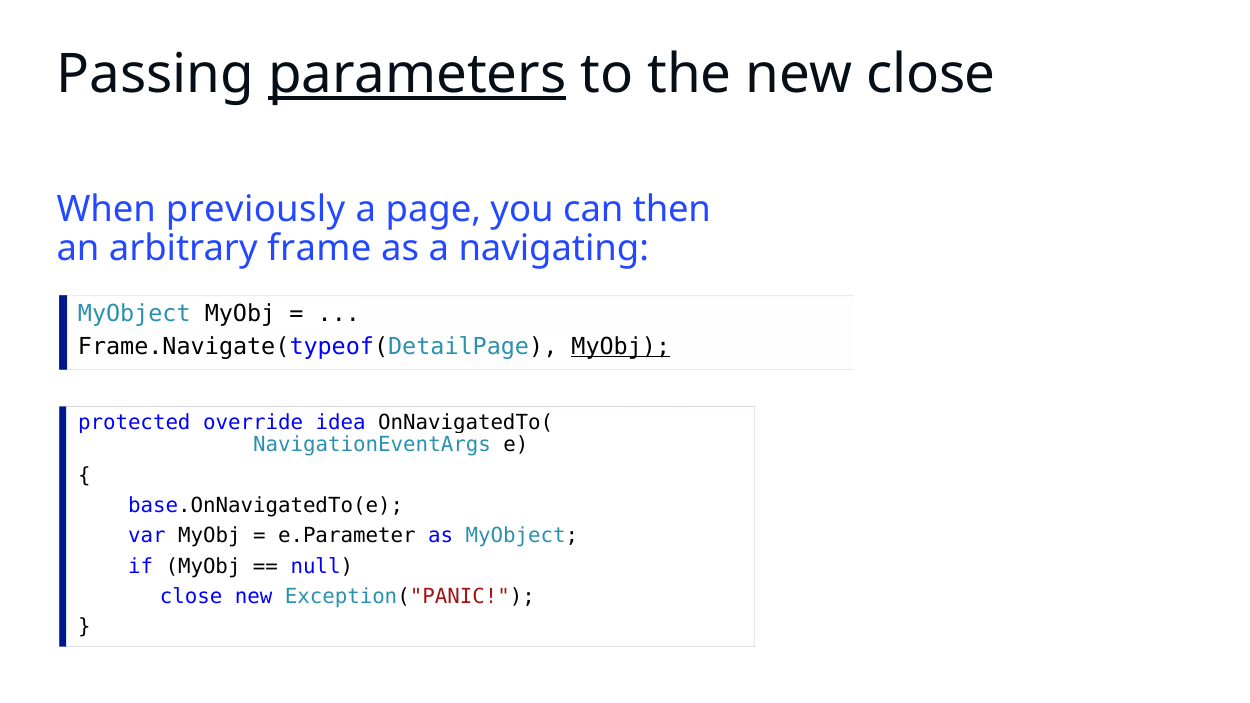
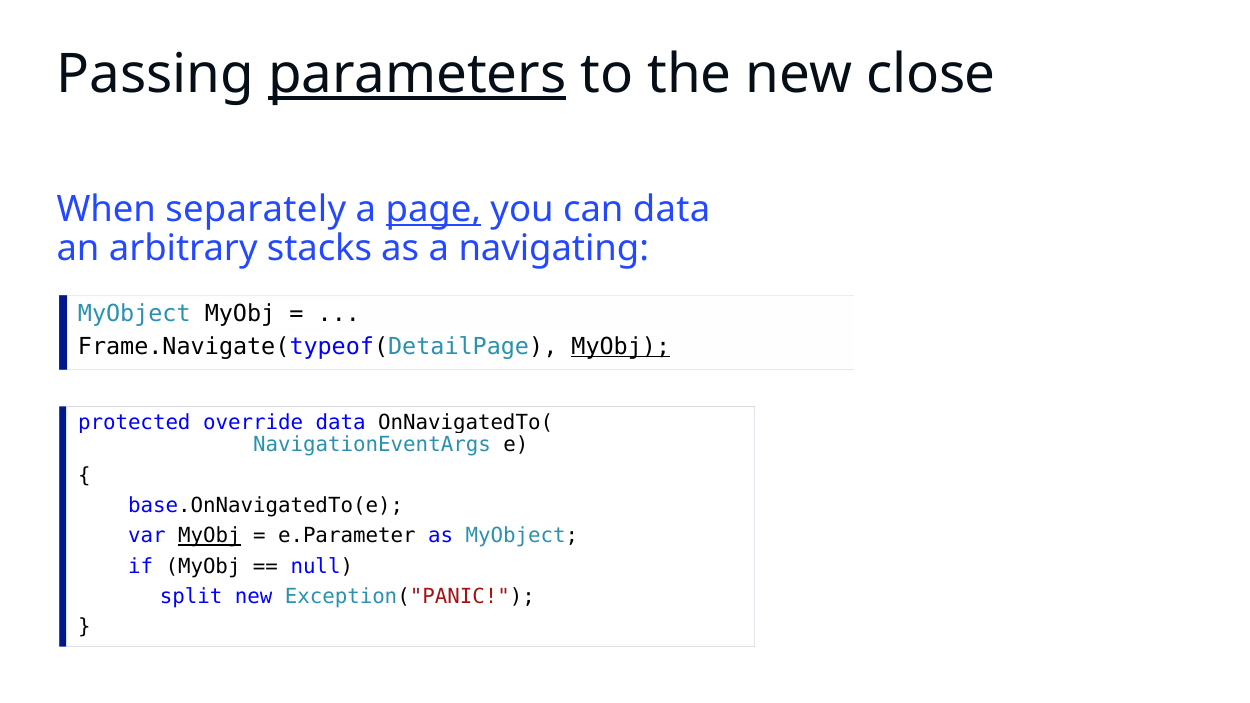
previously: previously -> separately (256, 210)
page underline: none -> present (433, 210)
can then: then -> data (672, 210)
frame: frame -> stacks (319, 249)
override idea: idea -> data (341, 423)
MyObj underline: none -> present (209, 536)
close: close -> split (191, 597)
